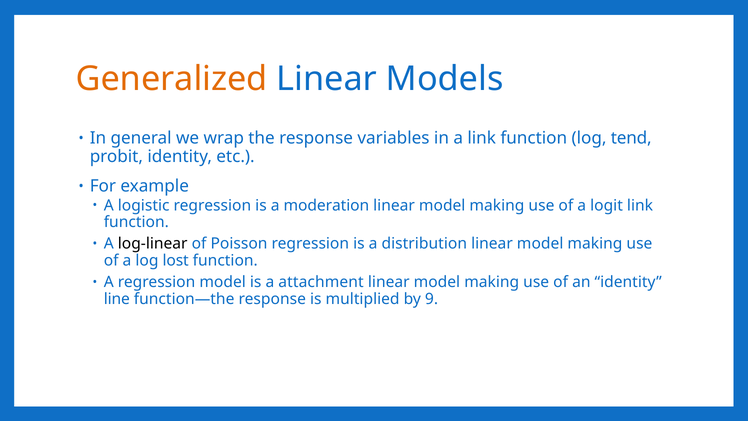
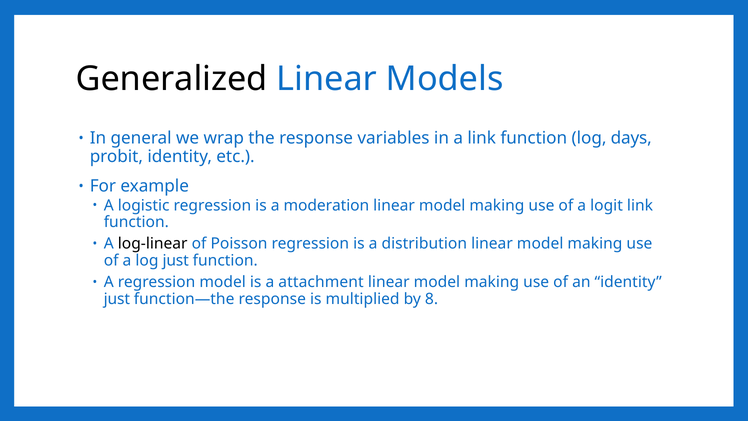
Generalized colour: orange -> black (172, 79)
tend: tend -> days (631, 138)
log lost: lost -> just (176, 261)
line: line -> just (117, 299)
9: 9 -> 8 (432, 299)
